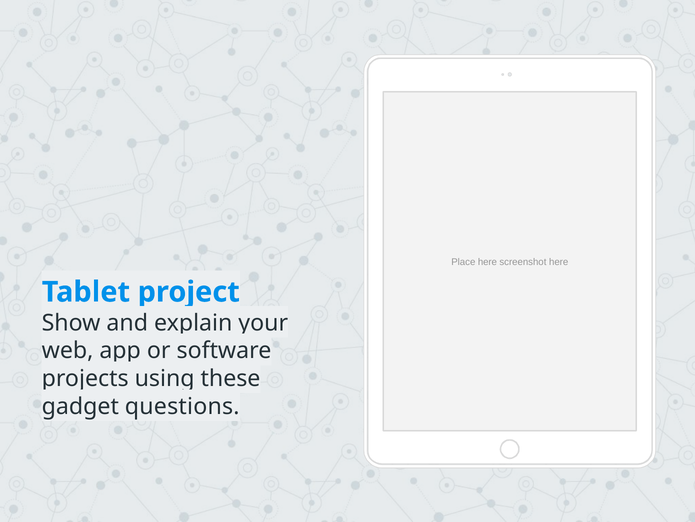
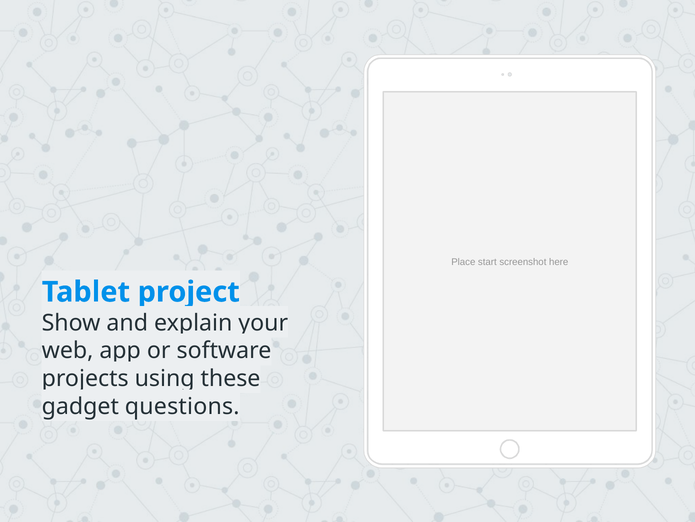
Place here: here -> start (487, 262)
